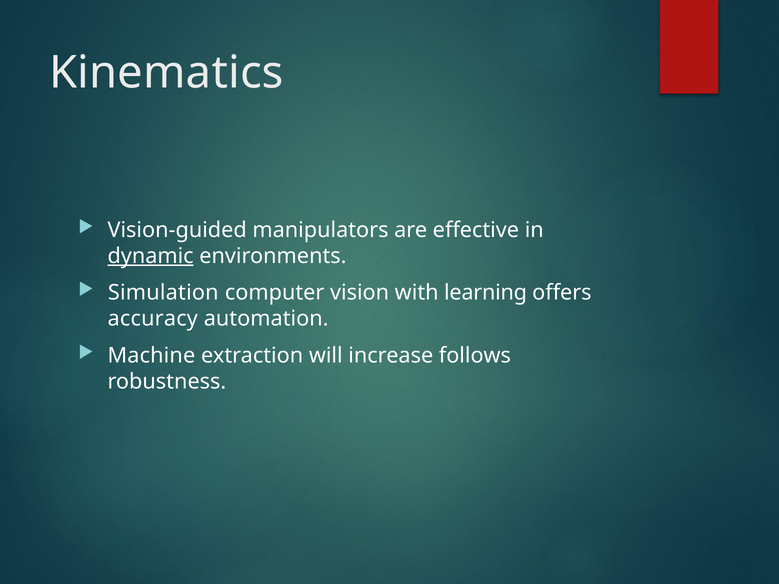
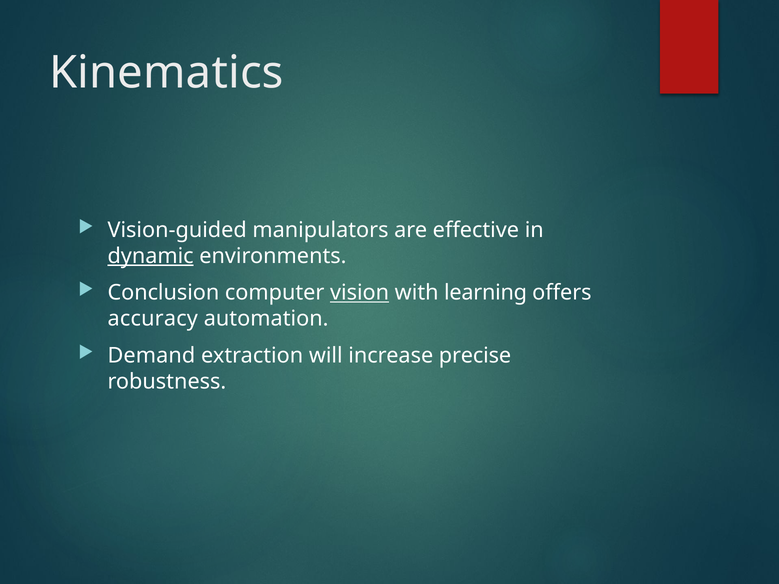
Simulation: Simulation -> Conclusion (163, 293)
vision underline: none -> present (360, 293)
Machine: Machine -> Demand (151, 356)
follows: follows -> precise (475, 356)
